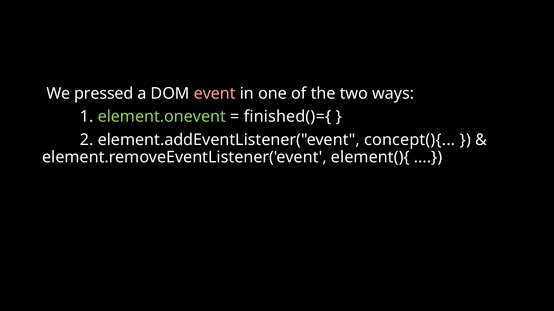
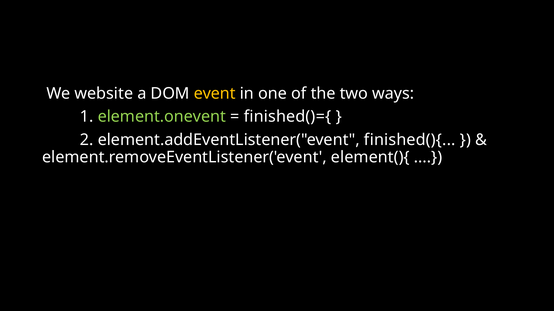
pressed: pressed -> website (104, 94)
event colour: pink -> yellow (215, 94)
concept(){: concept(){ -> finished(){ (410, 140)
